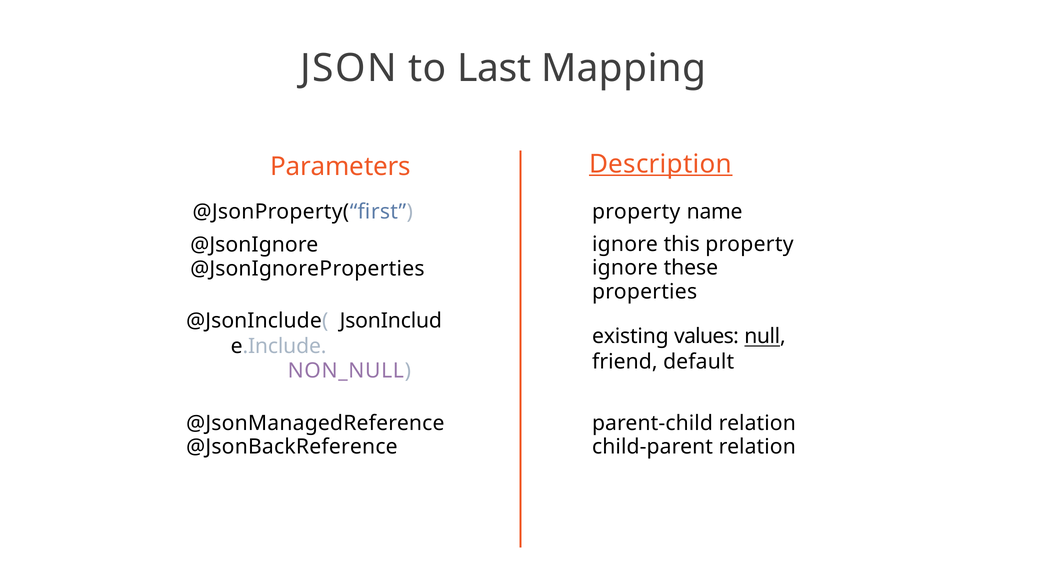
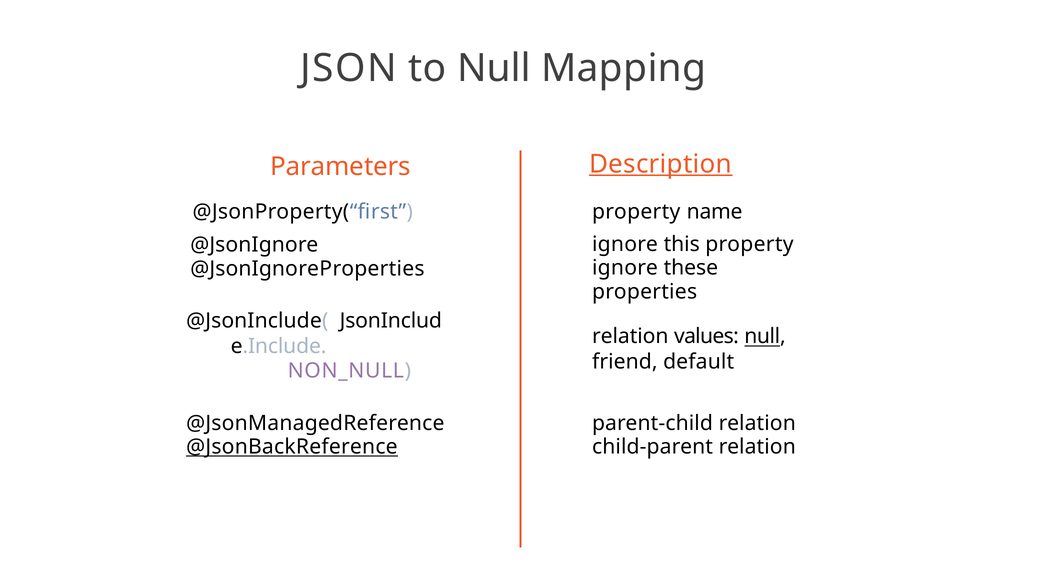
to Last: Last -> Null (494, 68)
existing: existing -> relation (630, 336)
@JsonBackReference underline: none -> present (292, 446)
